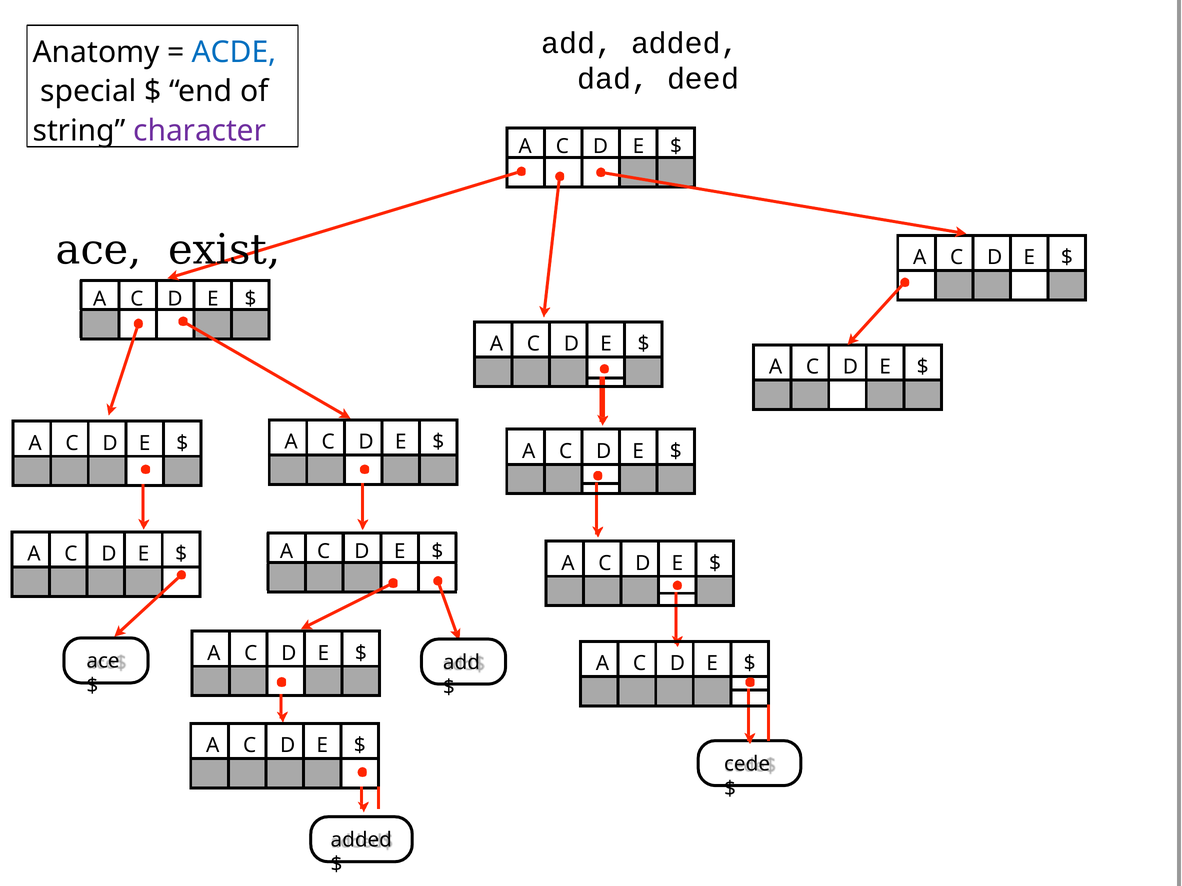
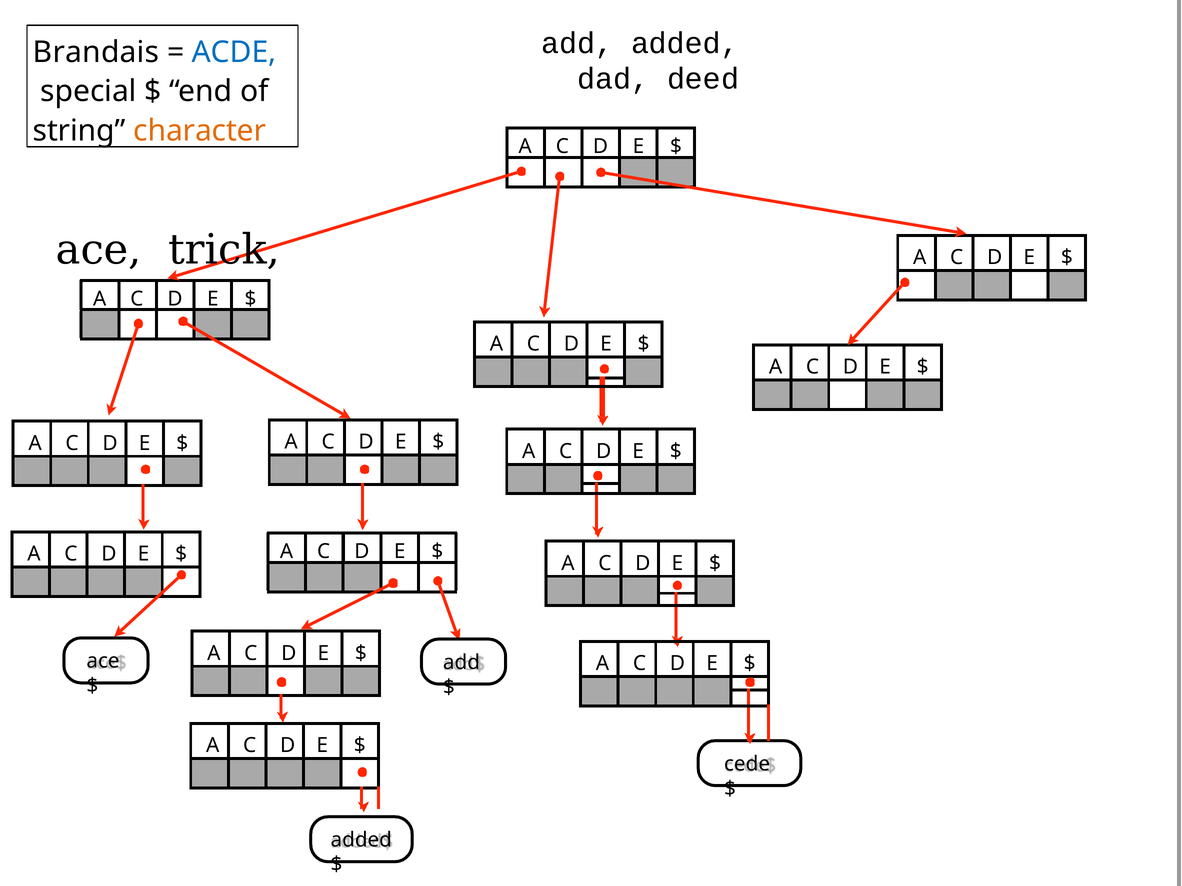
Anatomy: Anatomy -> Brandais (96, 52)
character colour: purple -> orange (200, 131)
exist: exist -> trick (224, 250)
